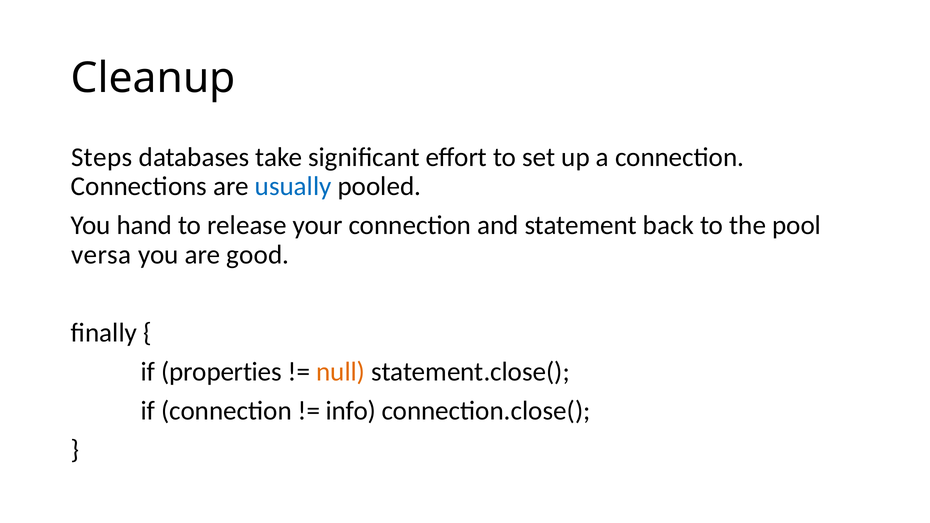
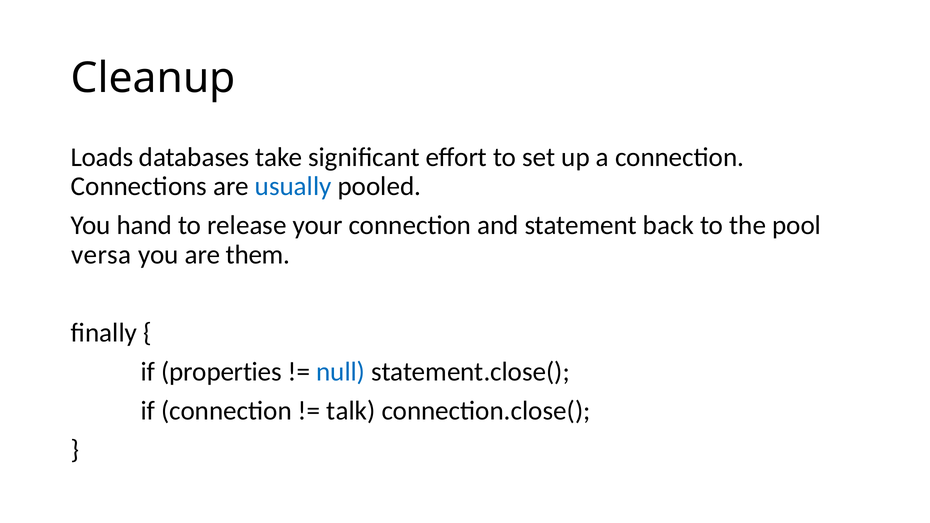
Steps: Steps -> Loads (102, 157)
good: good -> them (258, 255)
null colour: orange -> blue (341, 372)
info: info -> talk (351, 411)
